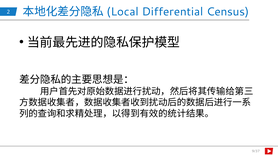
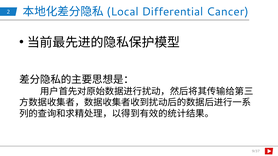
Census: Census -> Cancer (228, 12)
